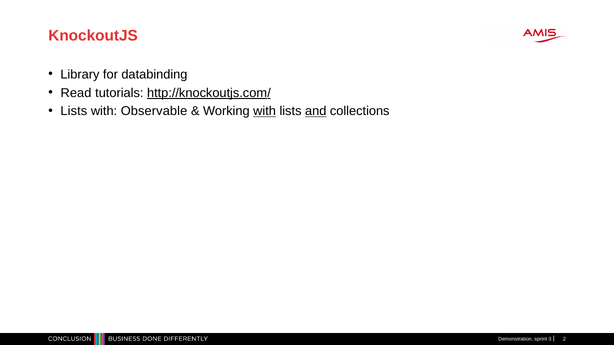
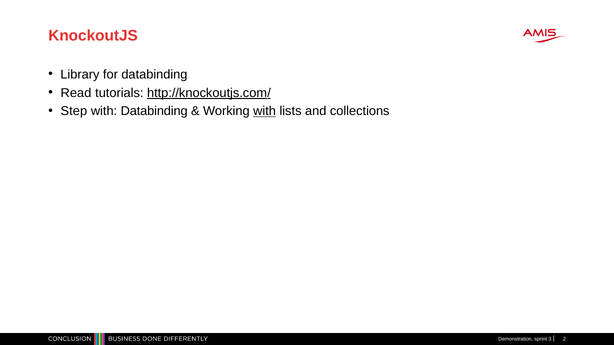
Lists: Lists -> Step (74, 111)
with Observable: Observable -> Databinding (154, 111)
and underline: present -> none (316, 111)
